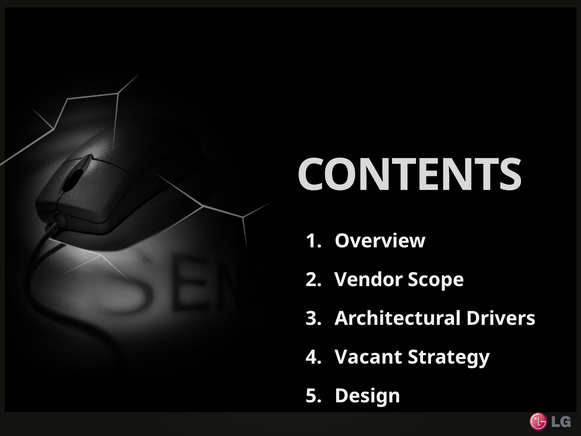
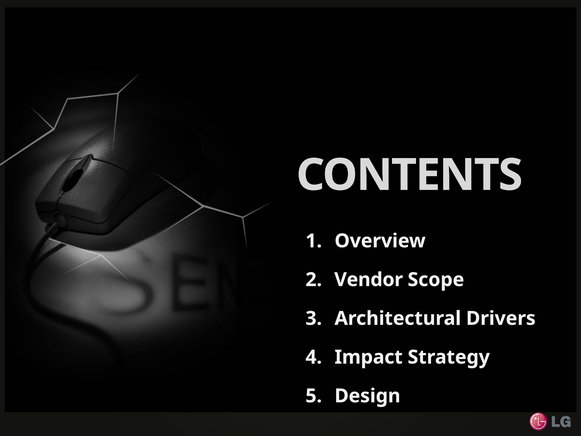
Vacant: Vacant -> Impact (369, 357)
